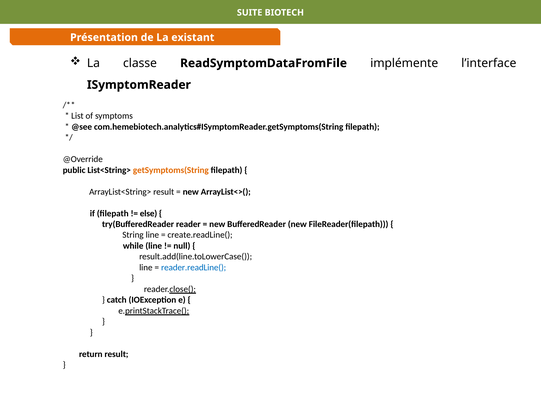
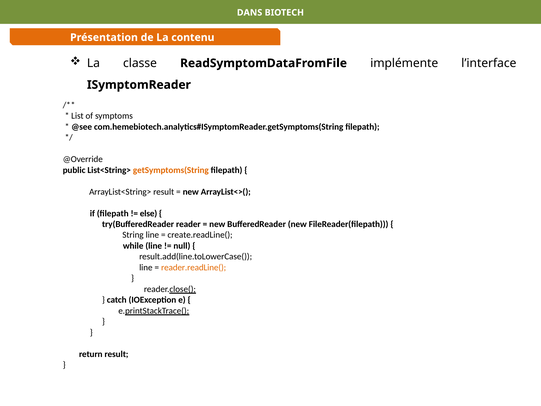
SUITE: SUITE -> DANS (250, 13)
existant: existant -> contenu (193, 37)
reader.readLine( colour: blue -> orange (194, 267)
